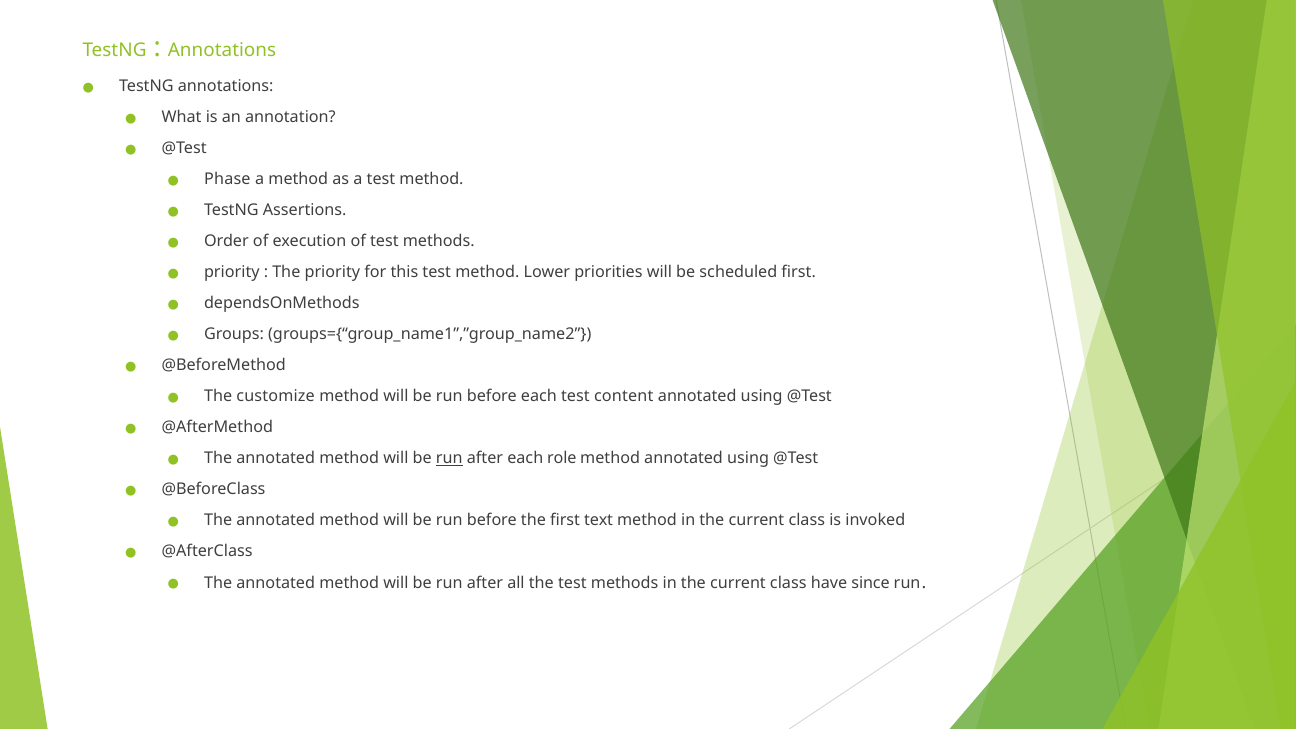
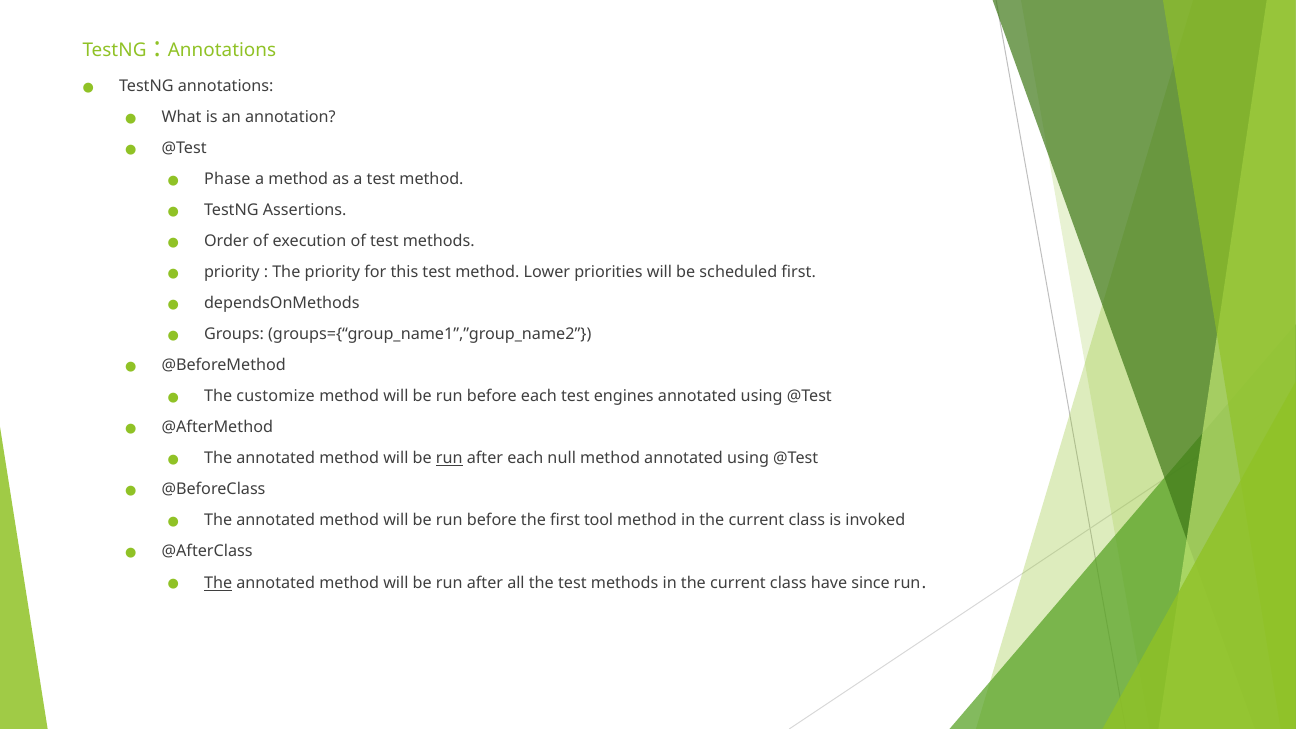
content: content -> engines (624, 396)
role: role -> null (562, 458)
text: text -> tool (599, 520)
The underline: none -> present (218, 583)
